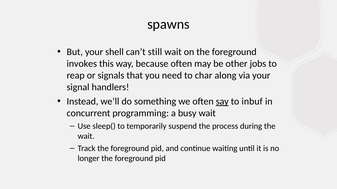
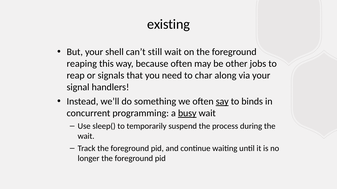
spawns: spawns -> existing (169, 24)
invokes: invokes -> reaping (82, 64)
inbuf: inbuf -> binds (252, 102)
busy underline: none -> present (187, 114)
